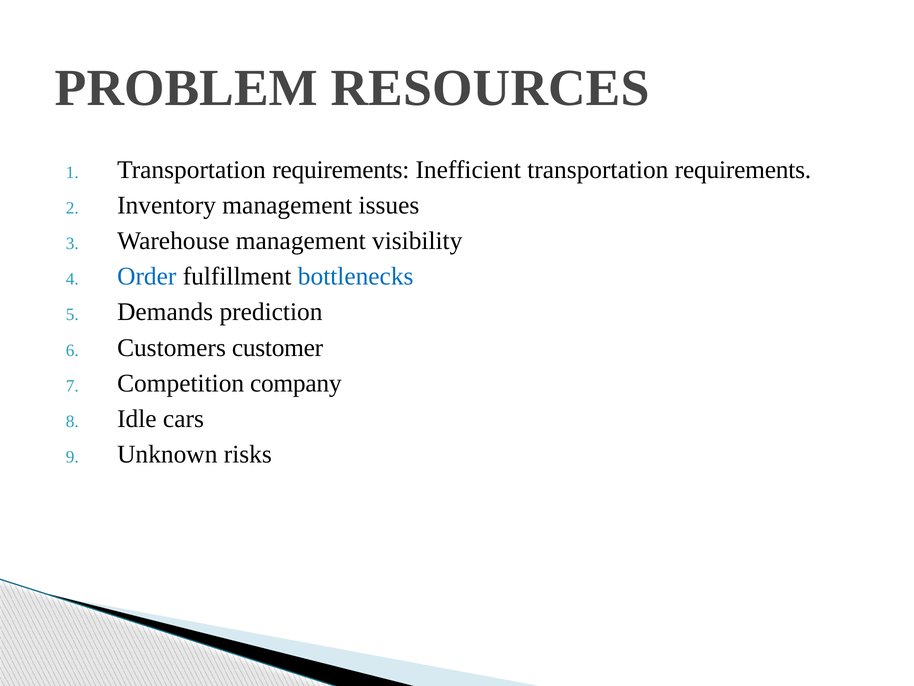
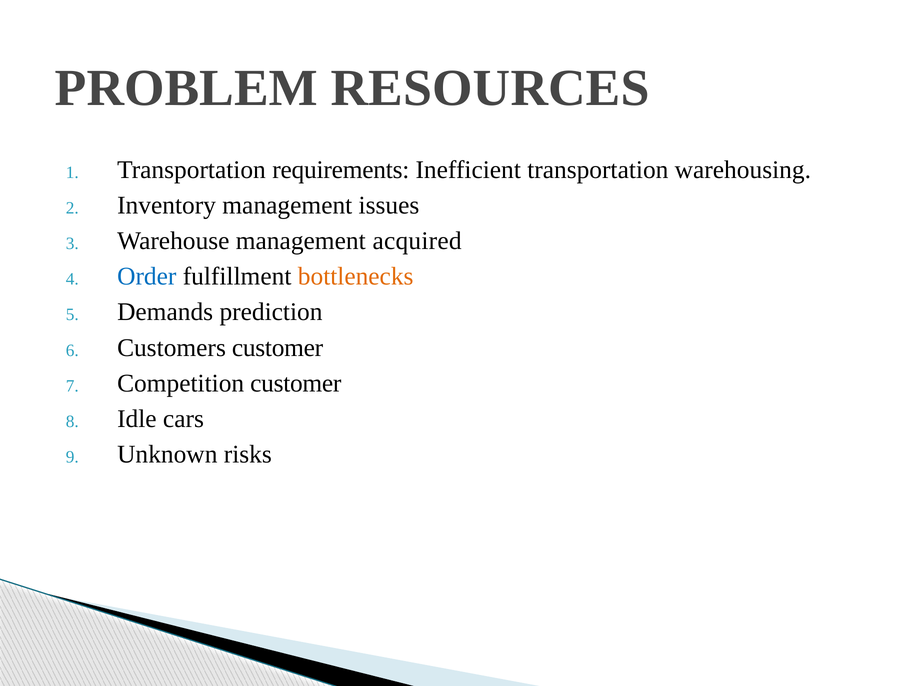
Inefficient transportation requirements: requirements -> warehousing (743, 170)
visibility: visibility -> acquired (417, 241)
bottlenecks colour: blue -> orange (356, 276)
Competition company: company -> customer (296, 383)
